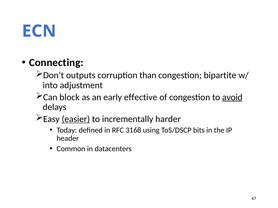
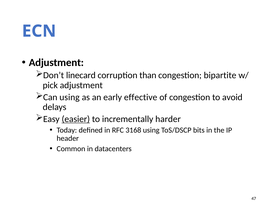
Connecting: Connecting -> Adjustment (56, 63)
outputs: outputs -> linecard (81, 75)
into: into -> pick (50, 85)
Can block: block -> using (70, 97)
avoid underline: present -> none (232, 97)
